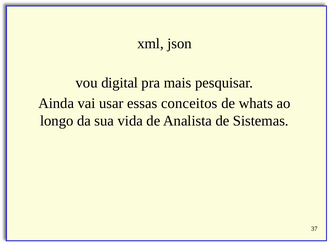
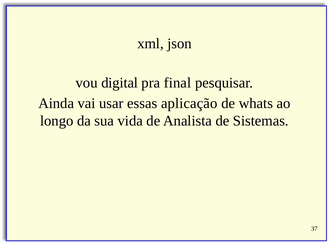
mais: mais -> final (177, 83)
conceitos: conceitos -> aplicação (189, 103)
